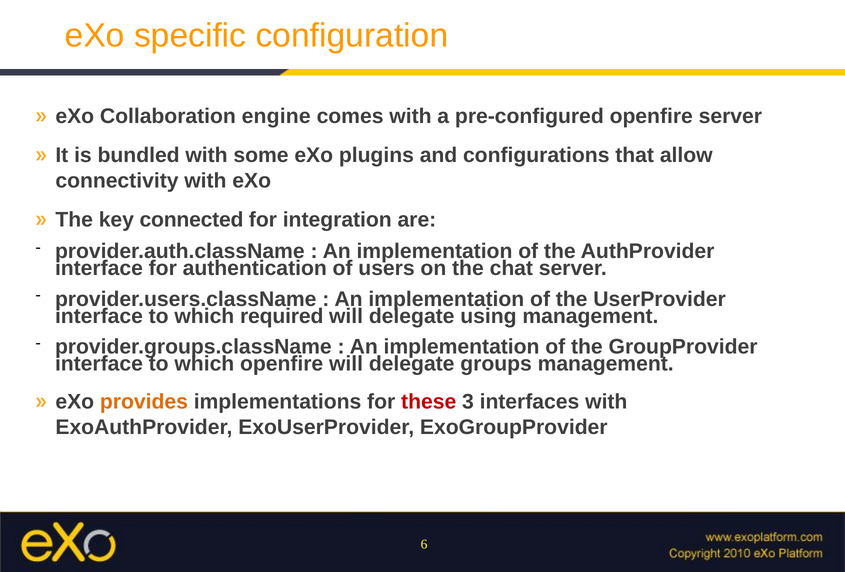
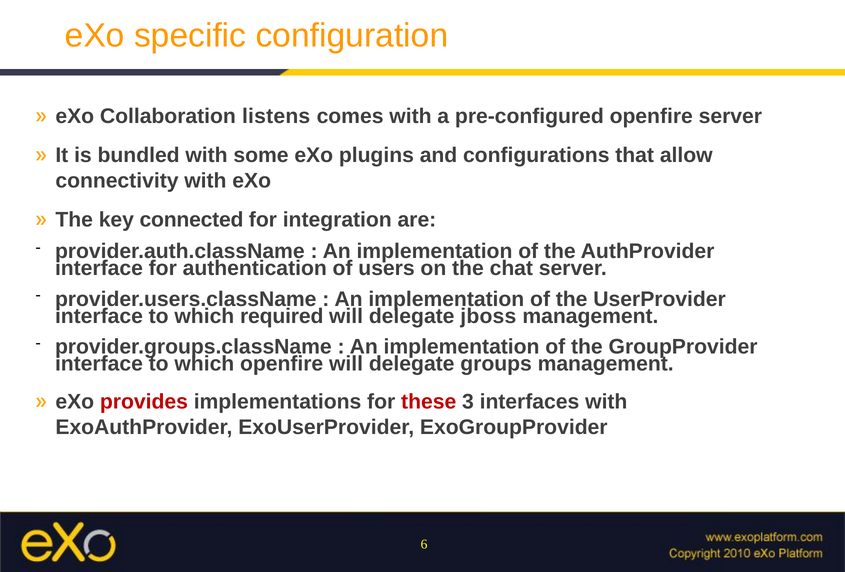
engine: engine -> listens (276, 116)
using: using -> jboss (488, 316)
provides colour: orange -> red (144, 402)
